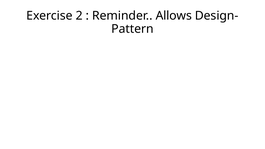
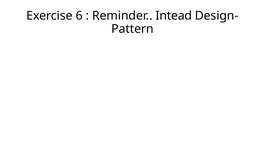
2: 2 -> 6 (79, 16)
Allows: Allows -> Intead (174, 16)
